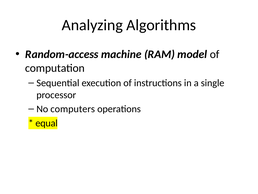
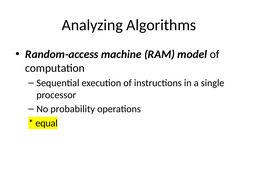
computers: computers -> probability (73, 109)
